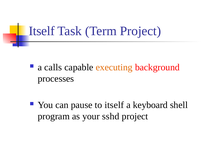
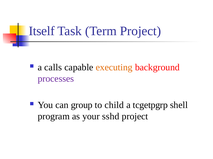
processes colour: black -> purple (56, 79)
pause: pause -> group (82, 106)
to itself: itself -> child (114, 106)
keyboard: keyboard -> tcgetpgrp (150, 106)
